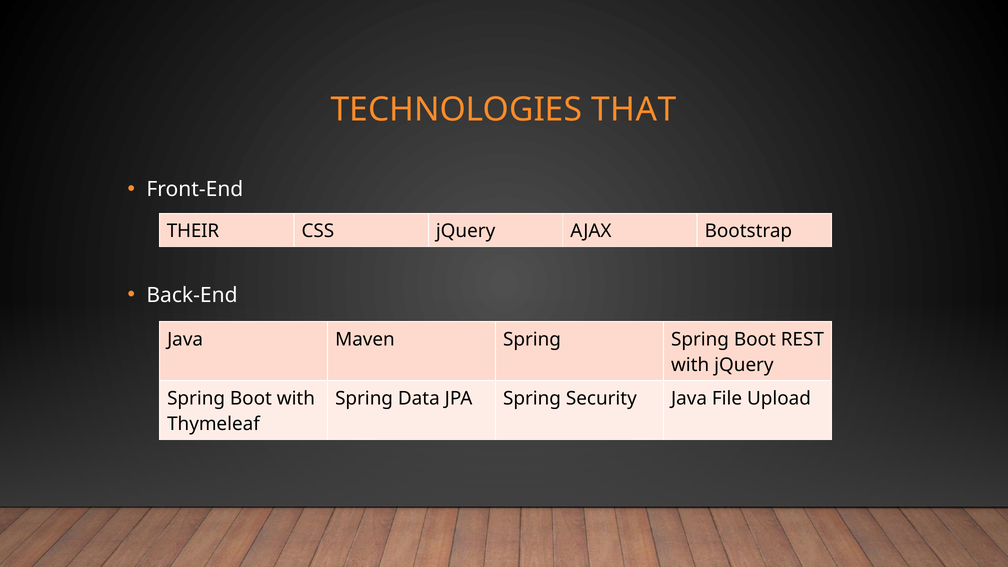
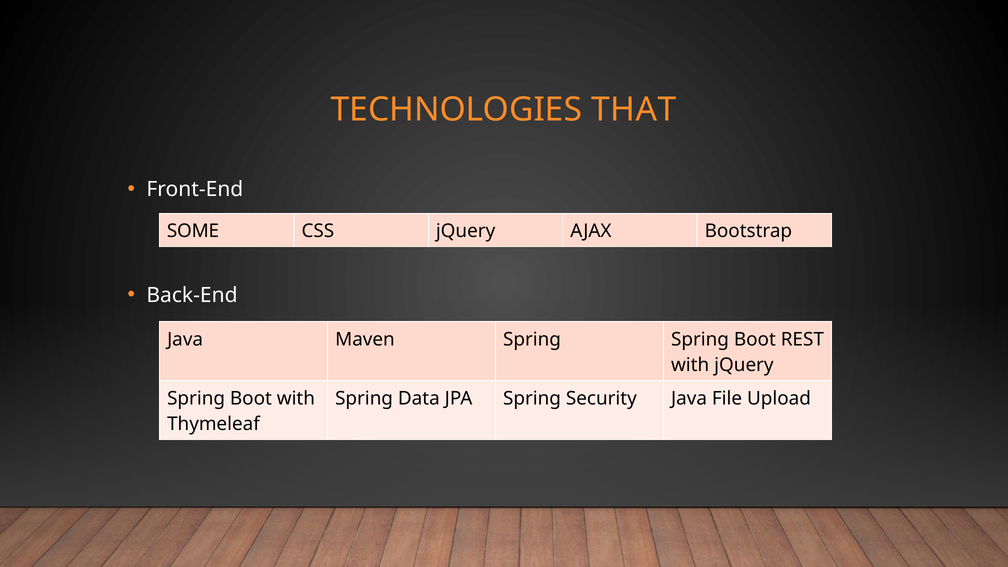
THEIR: THEIR -> SOME (193, 231)
